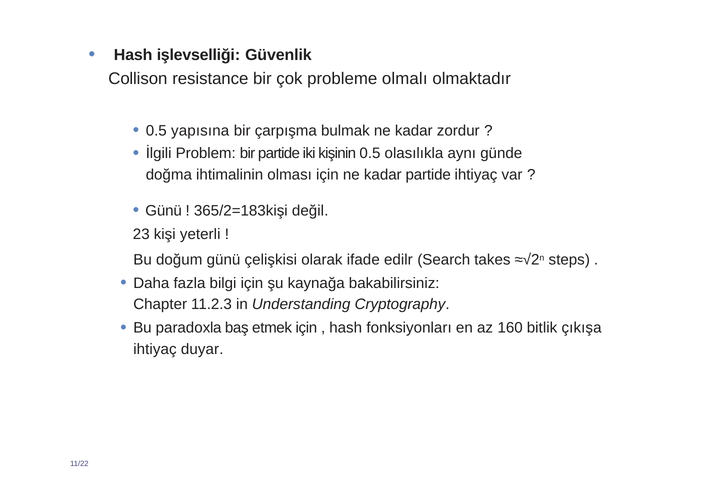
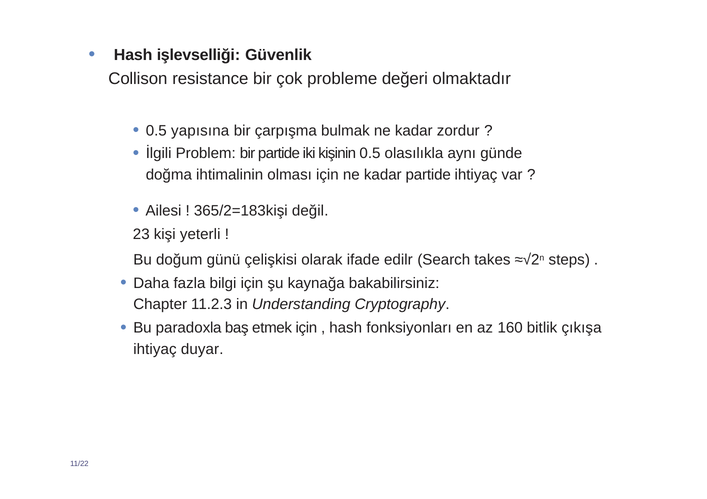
olmalı: olmalı -> değeri (405, 79)
Günü: Günü -> Ailesi (164, 211)
